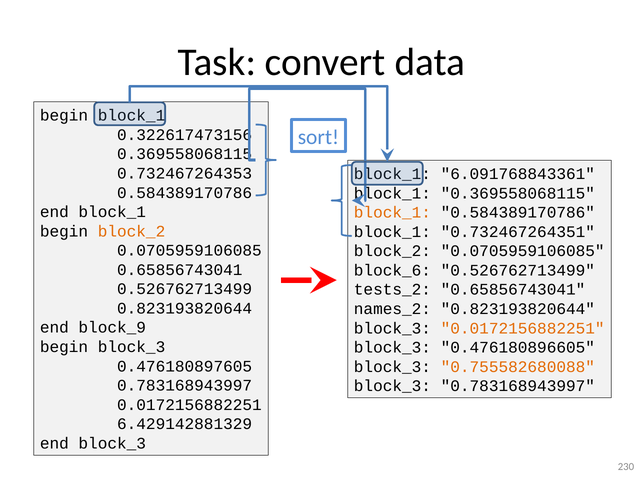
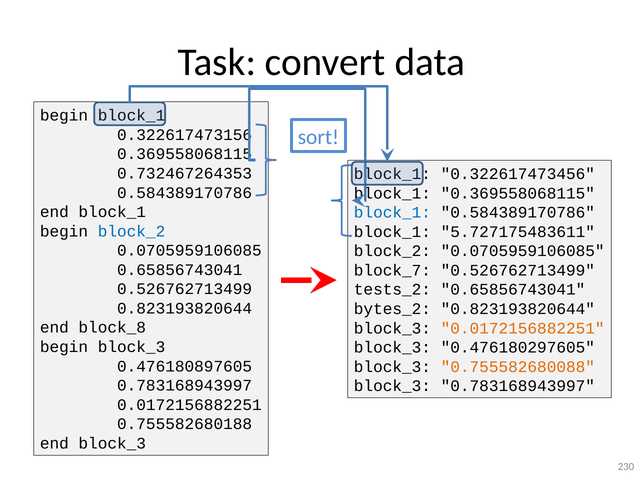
6.091768843361: 6.091768843361 -> 0.322617473456 (518, 174)
block_1 colour: orange -> blue (392, 213)
block_2 colour: orange -> blue (132, 231)
0.732467264351: 0.732467264351 -> 5.727175483611 (518, 232)
block_6: block_6 -> block_7 (392, 271)
names_2: names_2 -> bytes_2 (392, 309)
block_9: block_9 -> block_8 (112, 328)
0.476180896605: 0.476180896605 -> 0.476180297605 (518, 348)
6.429142881329: 6.429142881329 -> 0.755582680188 (185, 424)
